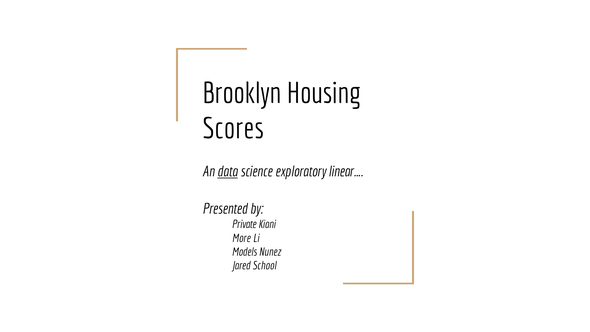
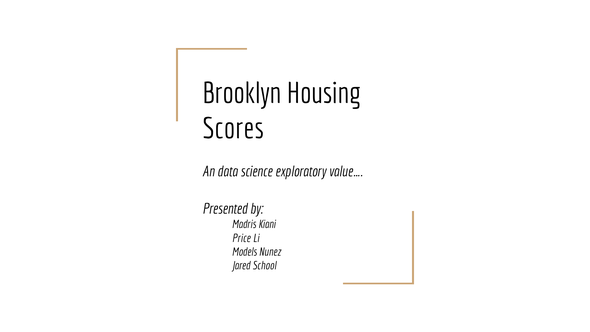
data underline: present -> none (227, 172)
linear…: linear… -> value… (346, 172)
Private: Private -> Madris (244, 224)
More: More -> Price (241, 238)
